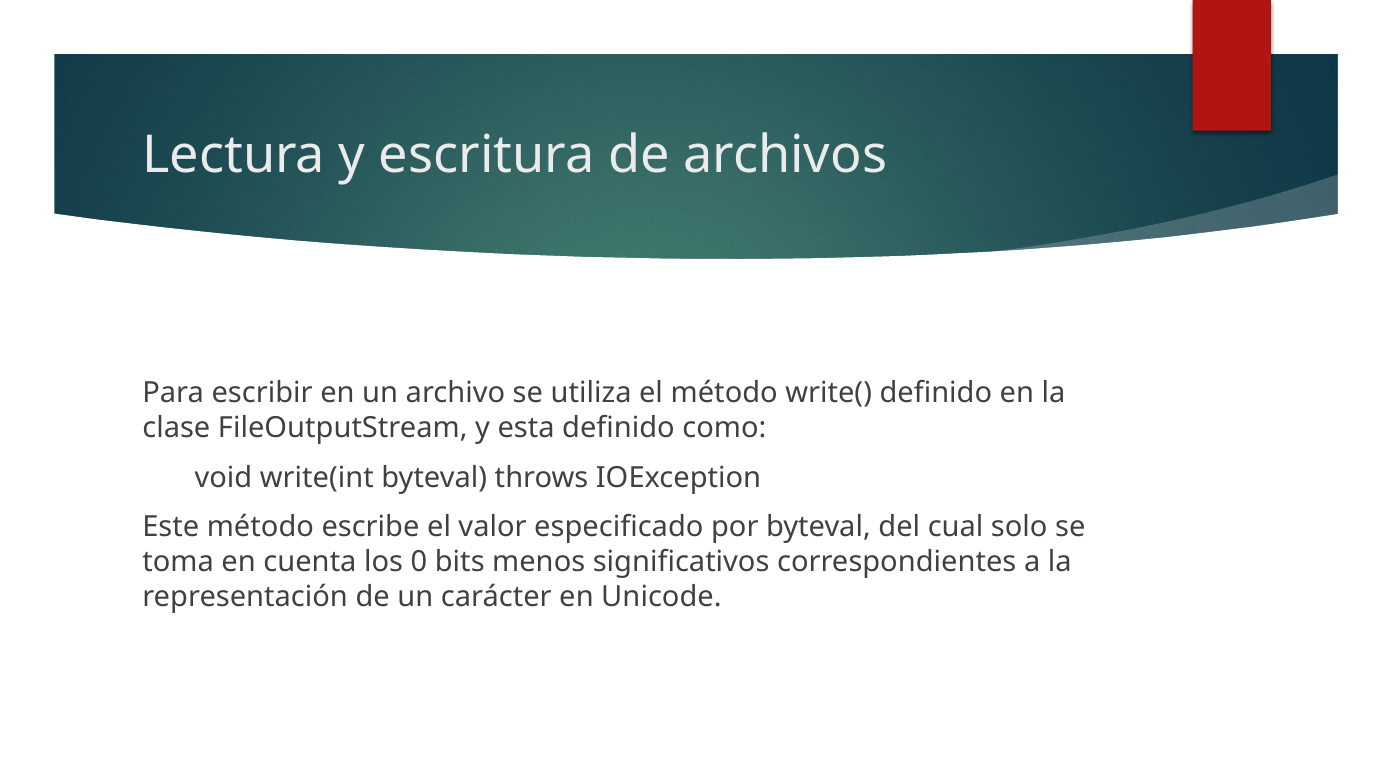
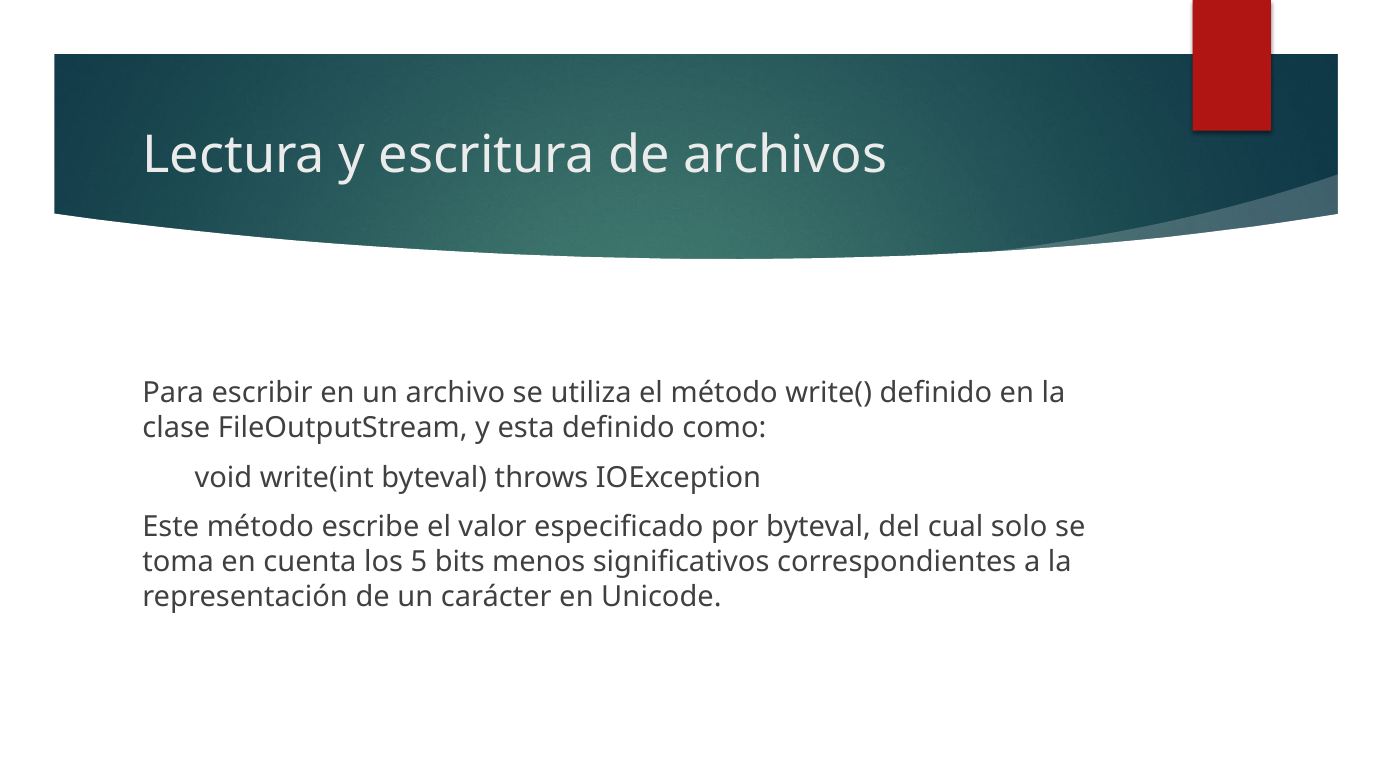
0: 0 -> 5 (419, 561)
